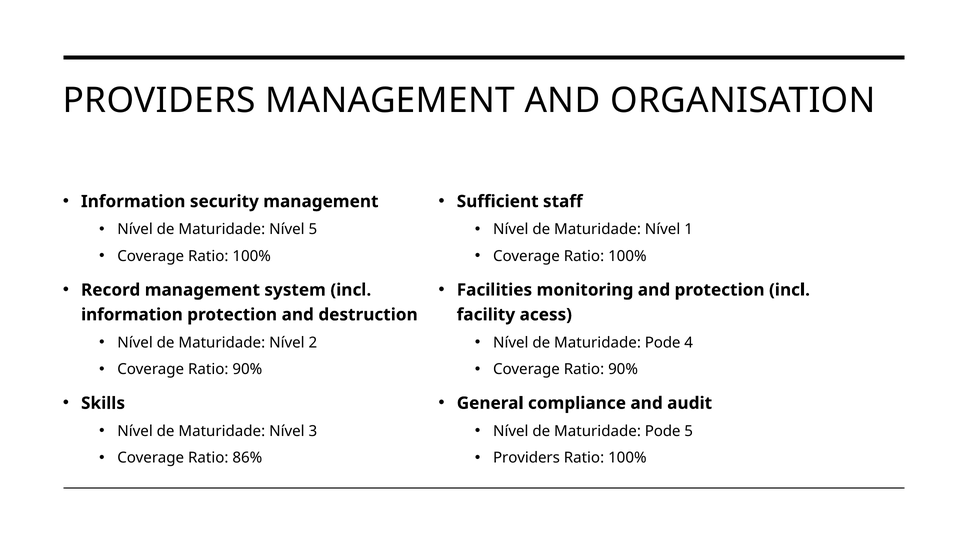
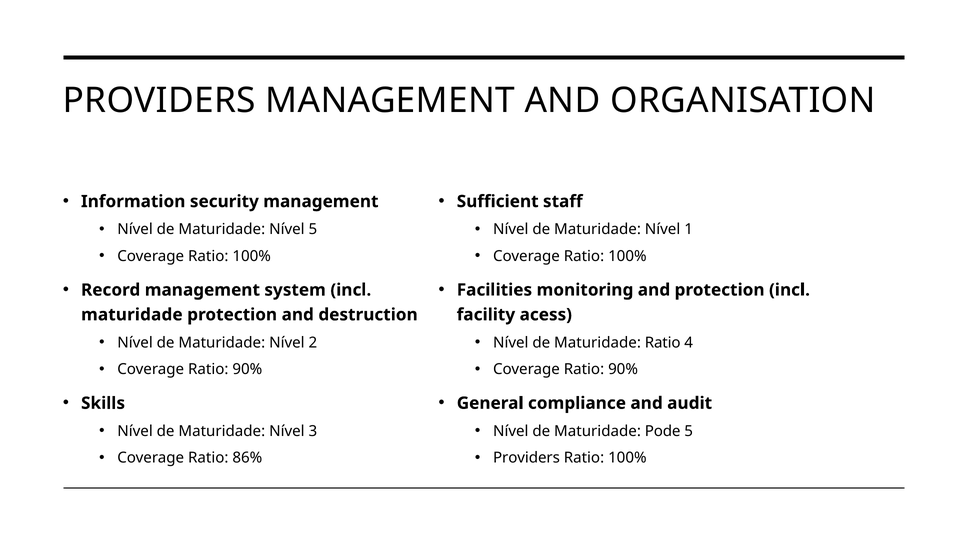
information: information -> maturidade (132, 314)
Pode: Pode -> Ratio (663, 342)
